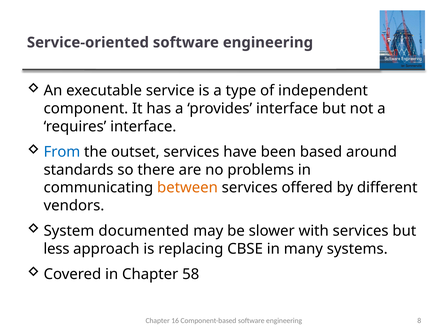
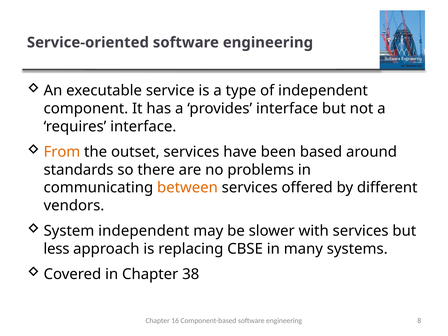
From colour: blue -> orange (62, 152)
System documented: documented -> independent (144, 231)
58: 58 -> 38 (191, 274)
